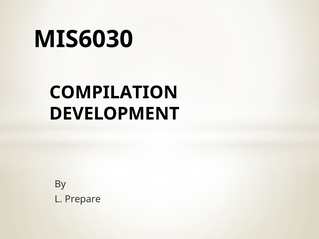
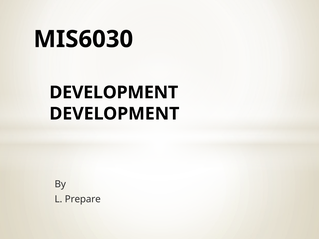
COMPILATION: COMPILATION -> DEVELOPMENT (114, 93)
